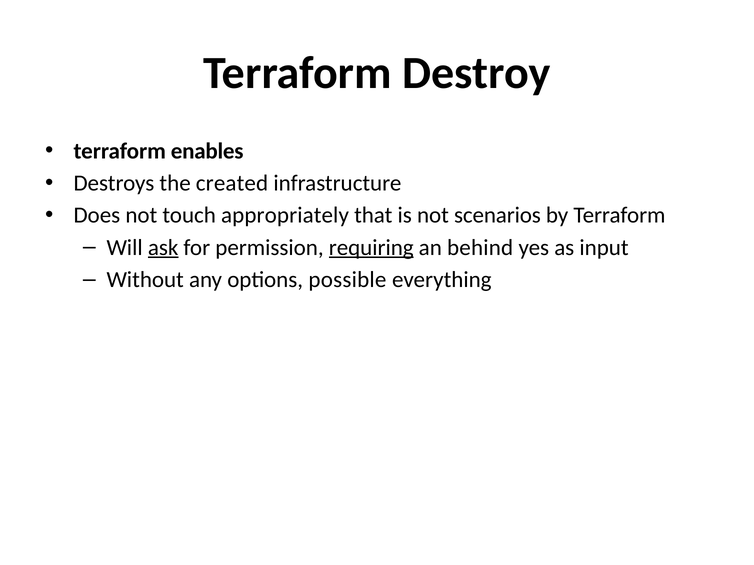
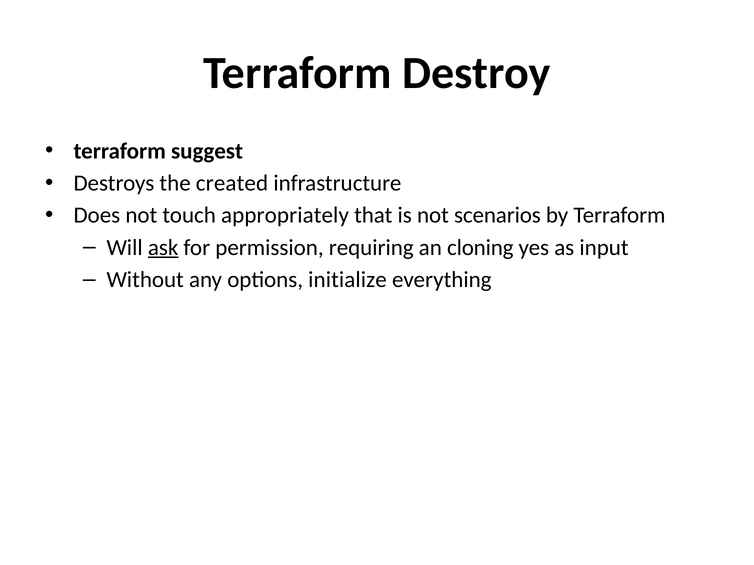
enables: enables -> suggest (207, 151)
requiring underline: present -> none (371, 248)
behind: behind -> cloning (480, 248)
possible: possible -> initialize (348, 280)
